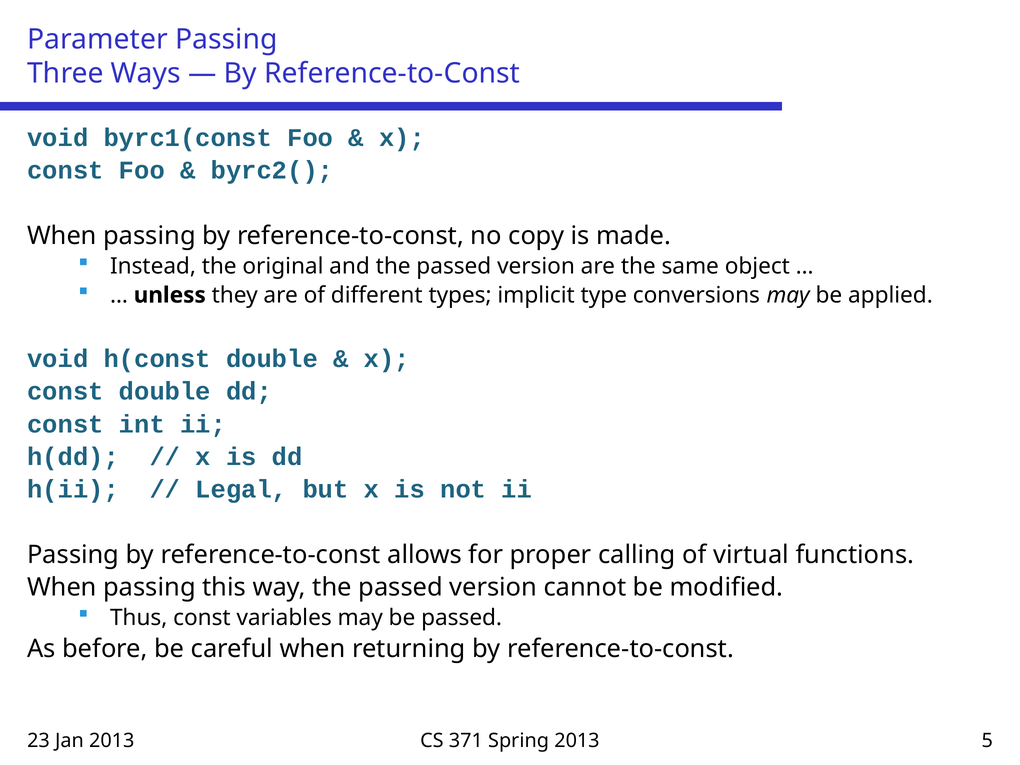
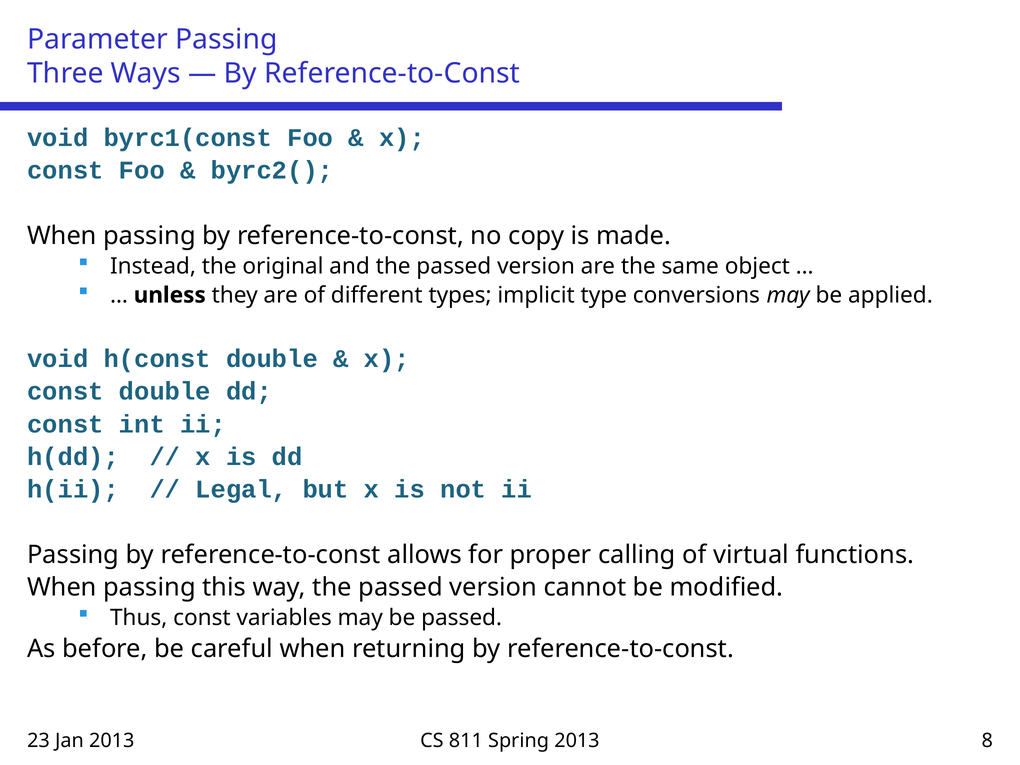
371: 371 -> 811 (466, 741)
5: 5 -> 8 (987, 741)
